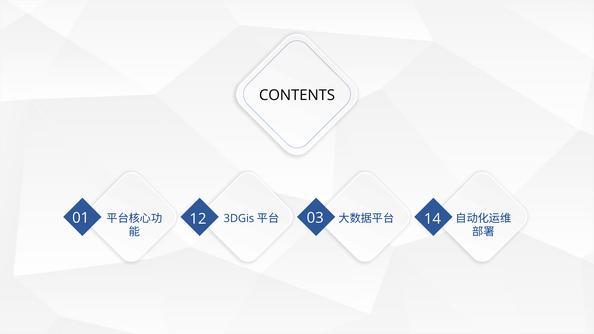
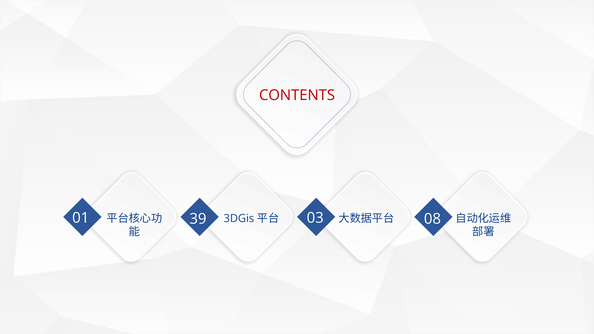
CONTENTS colour: black -> red (297, 95)
12: 12 -> 39 (198, 219)
14: 14 -> 08 (432, 219)
